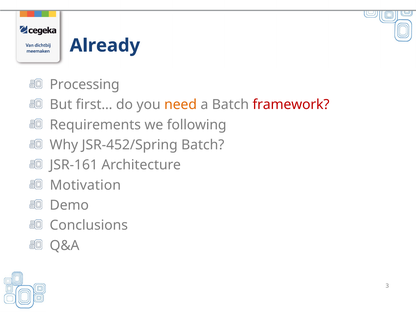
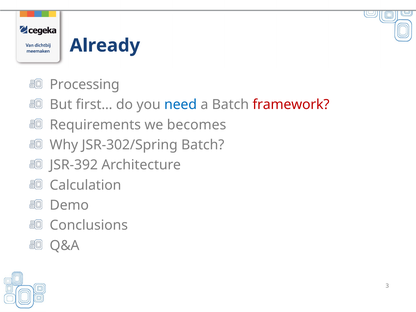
need colour: orange -> blue (181, 105)
following: following -> becomes (197, 125)
JSR-452/Spring: JSR-452/Spring -> JSR-302/Spring (130, 145)
JSR-161: JSR-161 -> JSR-392 (74, 165)
Motivation: Motivation -> Calculation (85, 185)
